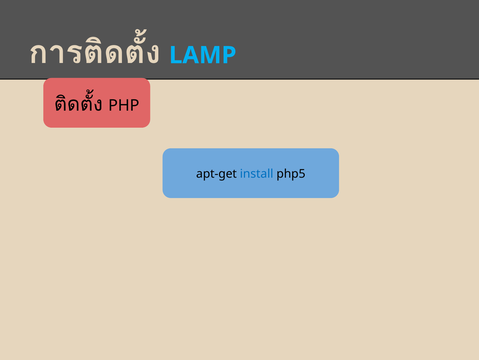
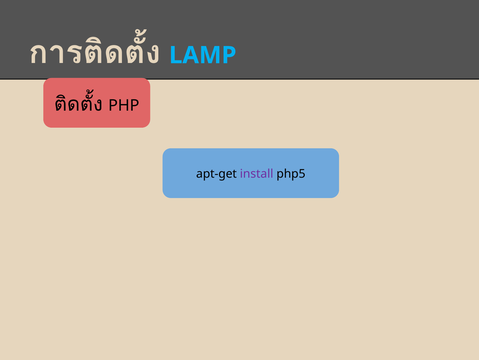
install colour: blue -> purple (257, 174)
